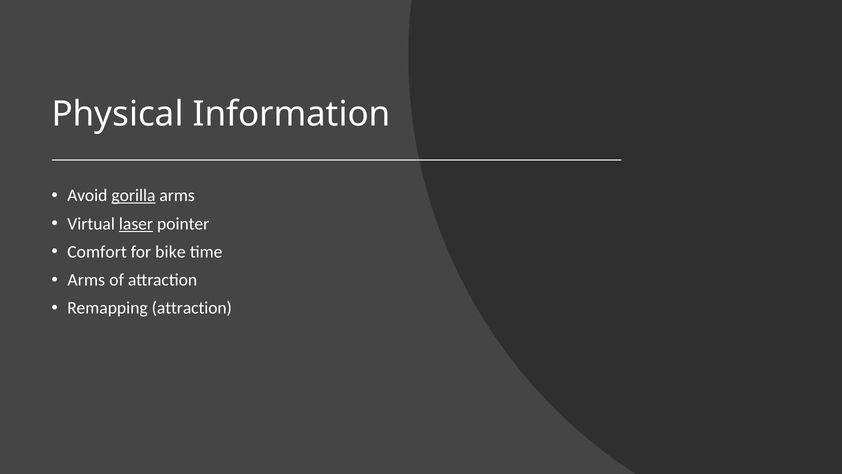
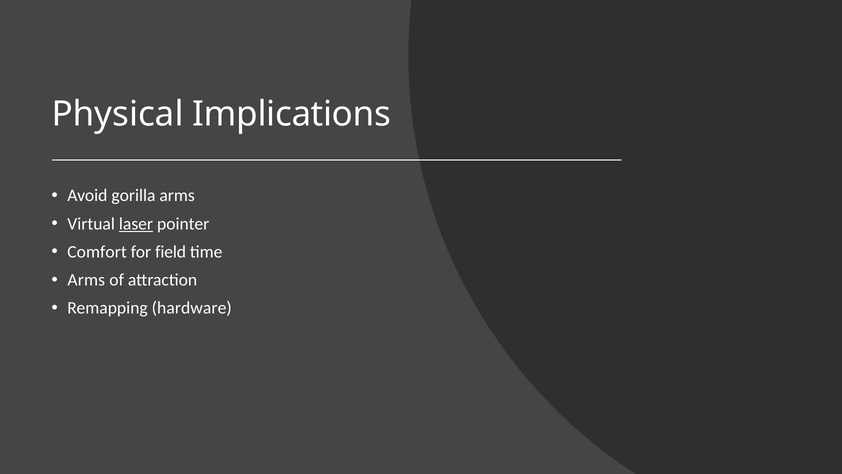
Information: Information -> Implications (292, 114)
gorilla underline: present -> none (133, 195)
bike: bike -> field (171, 252)
Remapping attraction: attraction -> hardware (192, 308)
